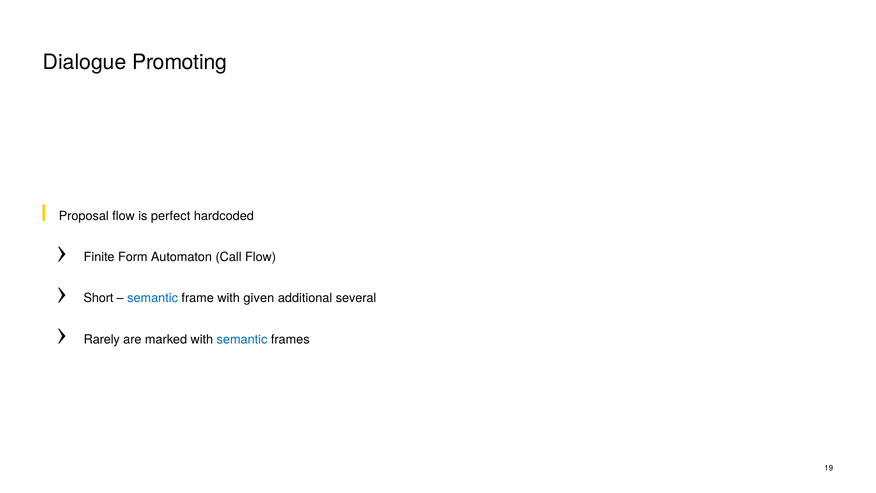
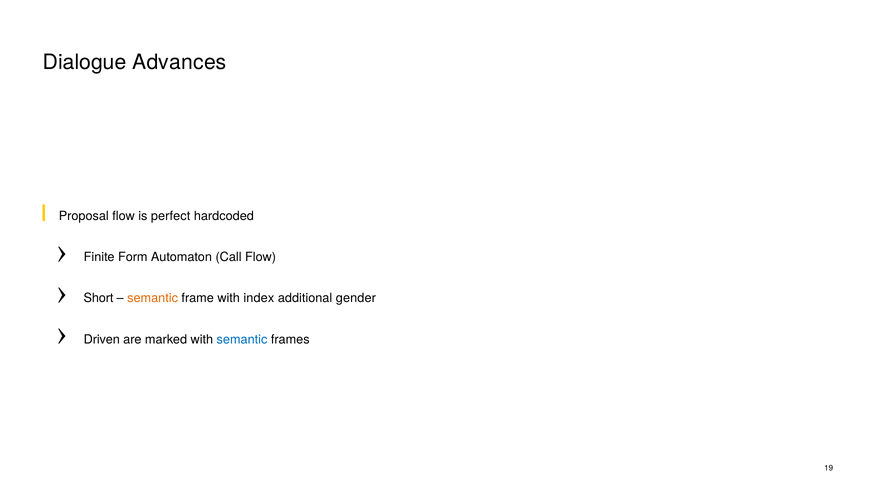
Promoting: Promoting -> Advances (179, 62)
semantic colour: blue -> orange (153, 298)
given: given -> index (259, 298)
several: several -> gender (356, 298)
Rarely: Rarely -> Driven (102, 339)
